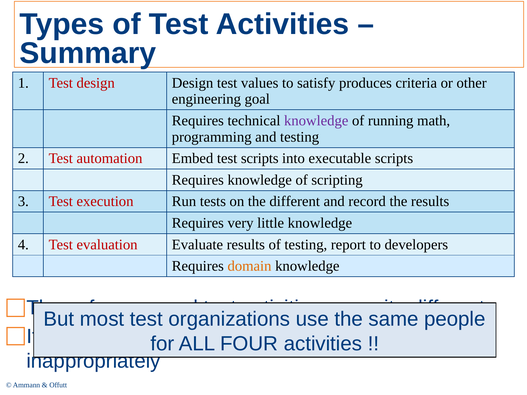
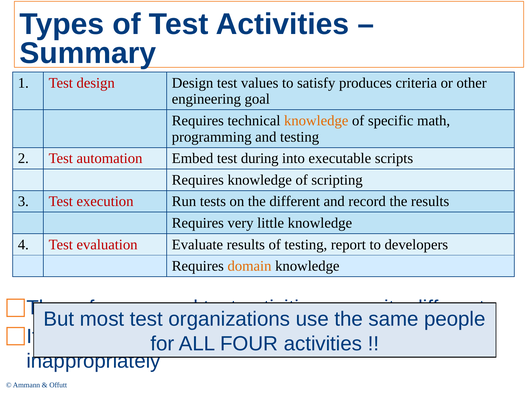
knowledge colour: purple -> orange (316, 121)
running: running -> specific (391, 121)
test scripts: scripts -> during (260, 159)
